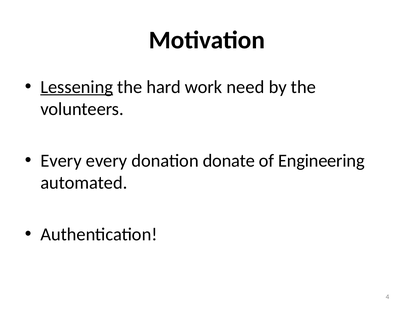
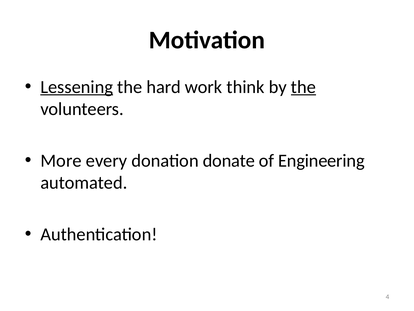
need: need -> think (246, 87)
the underline: none -> present (303, 87)
Every: Every -> More (61, 160)
